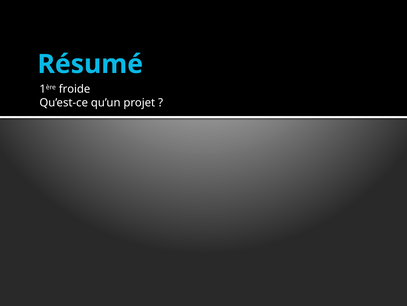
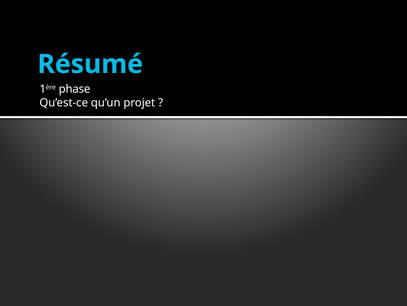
froide: froide -> phase (75, 89)
